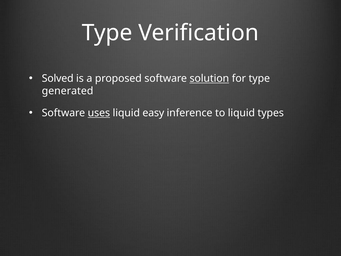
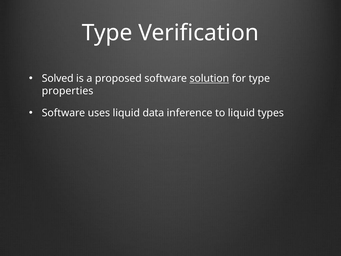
generated: generated -> properties (68, 91)
uses underline: present -> none (99, 113)
easy: easy -> data (153, 113)
